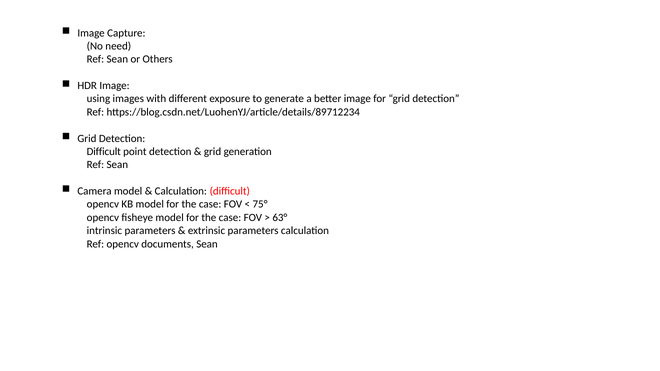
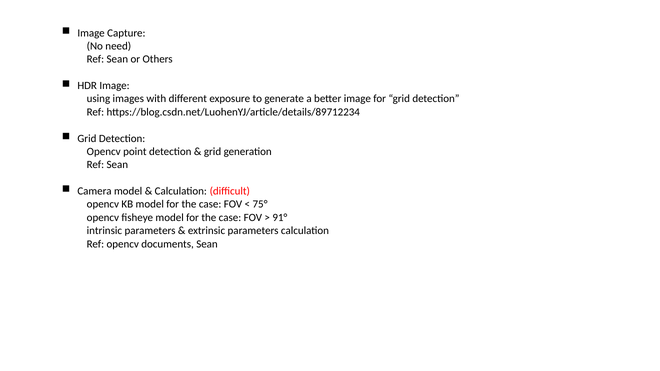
Difficult: Difficult -> Opencv (104, 152)
63°: 63° -> 91° (280, 218)
